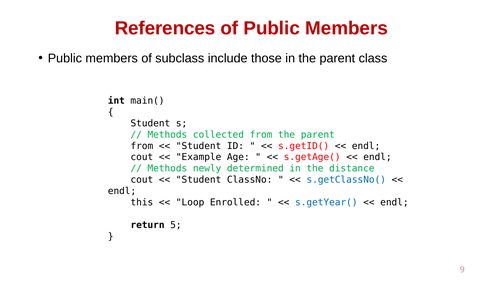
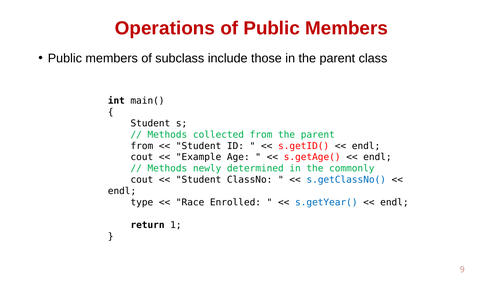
References: References -> Operations (165, 28)
distance: distance -> commonly (352, 168)
this: this -> type (142, 202)
Loop: Loop -> Race (190, 202)
5: 5 -> 1 (176, 225)
